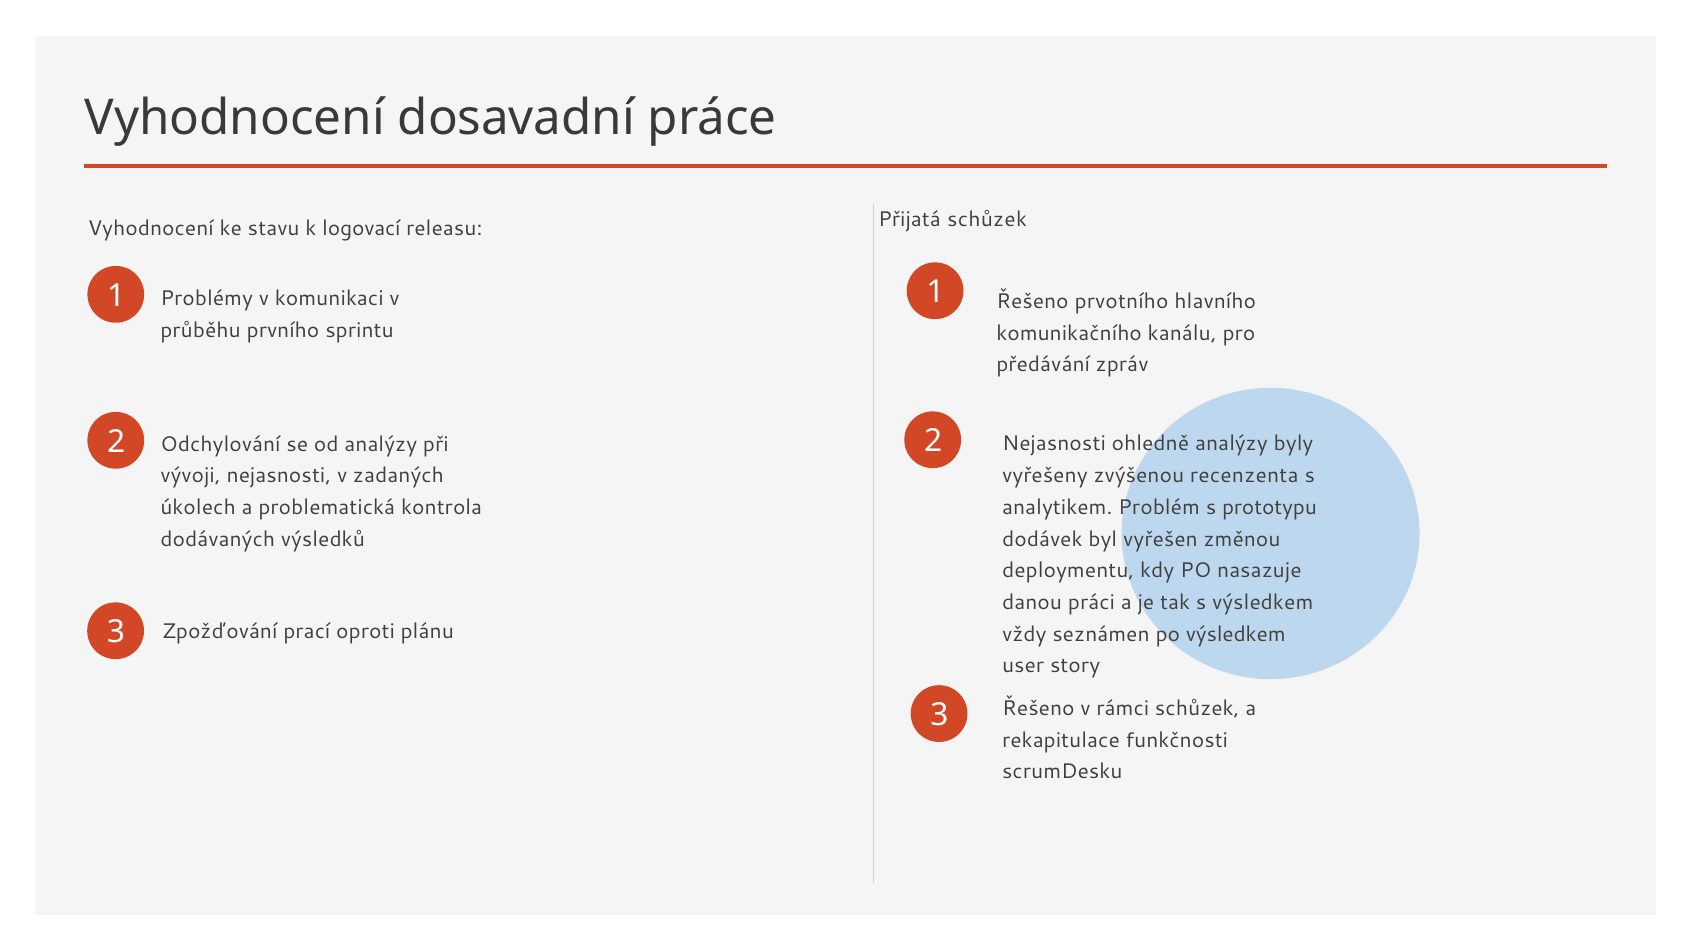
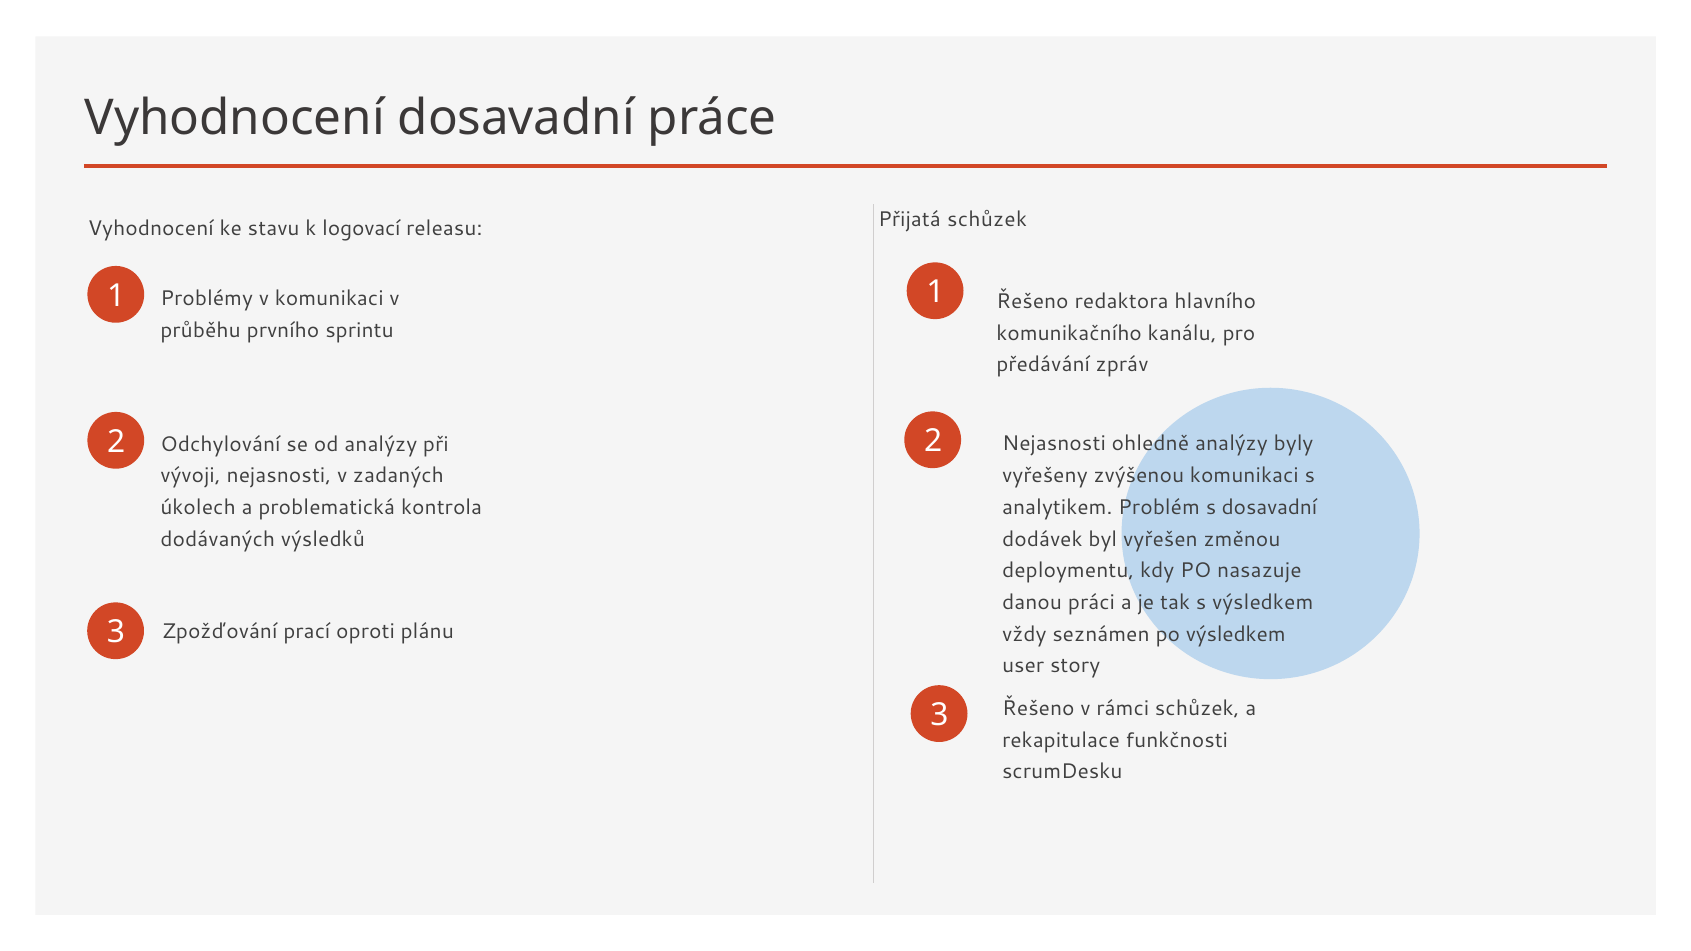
prvotního: prvotního -> redaktora (1122, 302)
zvýšenou recenzenta: recenzenta -> komunikaci (1244, 476)
s prototypu: prototypu -> dosavadní (1269, 508)
